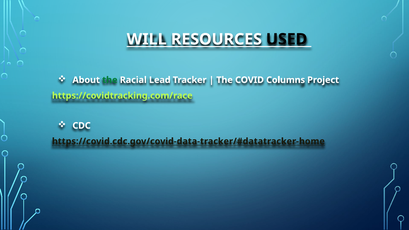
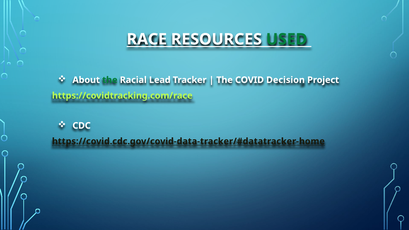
WILL: WILL -> RACE (147, 39)
USED colour: black -> green (287, 39)
Columns: Columns -> Decision (286, 80)
